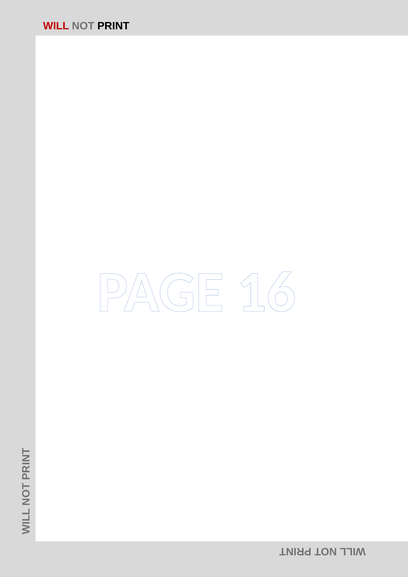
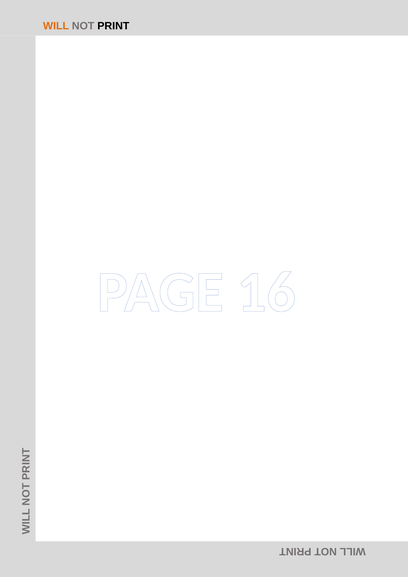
WILL colour: red -> orange (56, 26)
